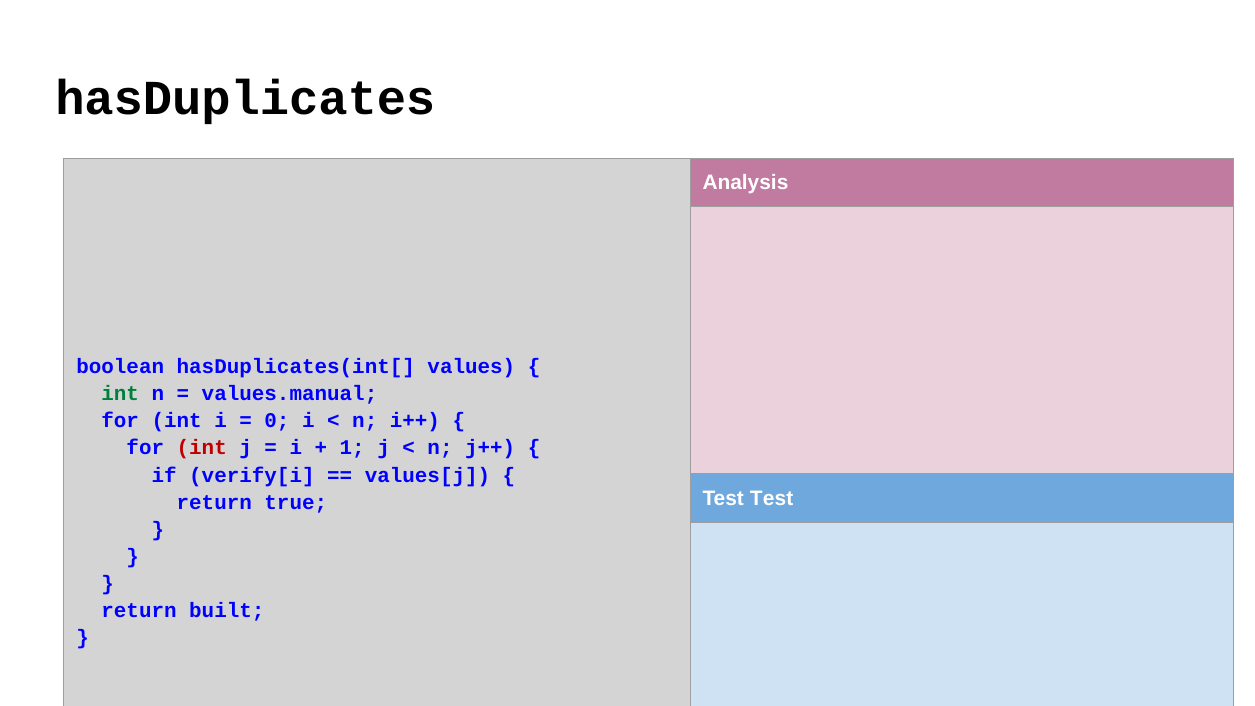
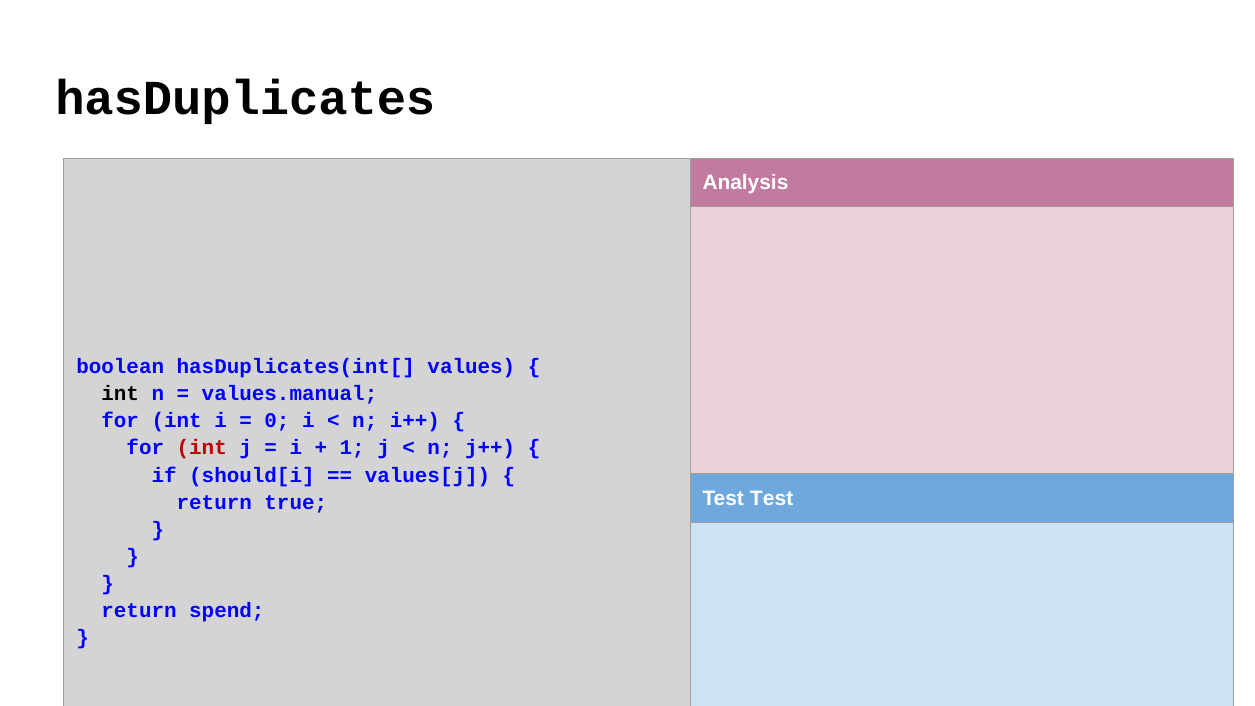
int colour: green -> black (120, 394)
verify[i: verify[i -> should[i (252, 475)
built: built -> spend (227, 611)
